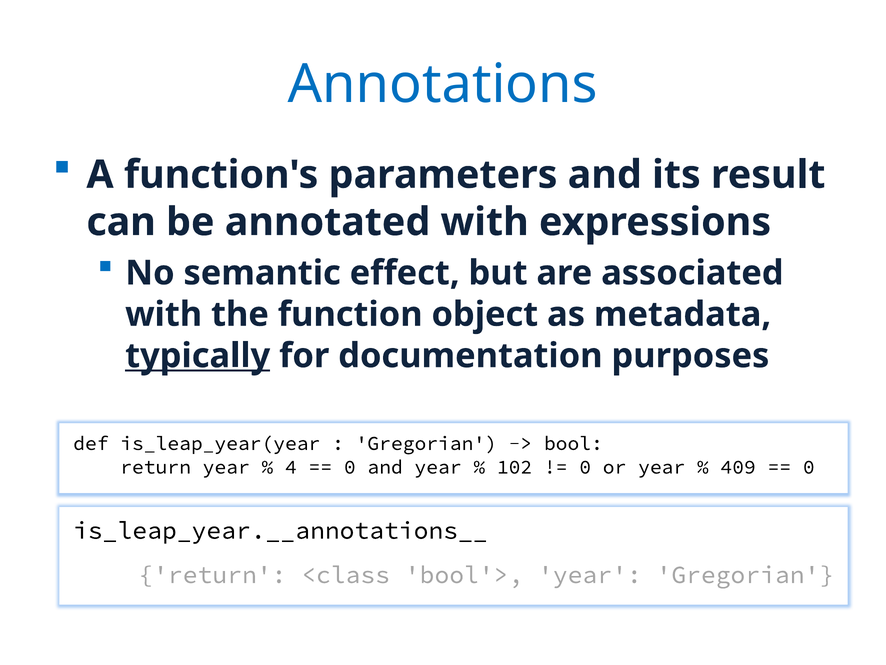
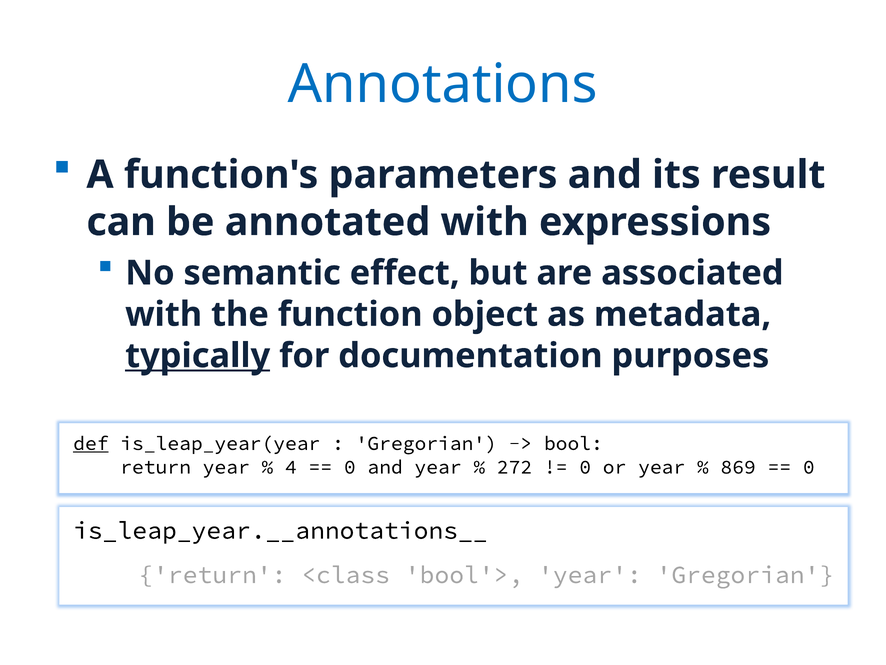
def underline: none -> present (91, 443)
102: 102 -> 272 (515, 467)
409: 409 -> 869 (738, 467)
